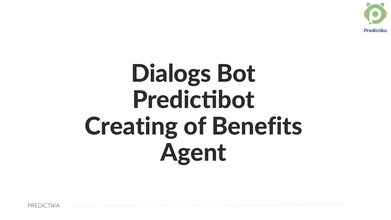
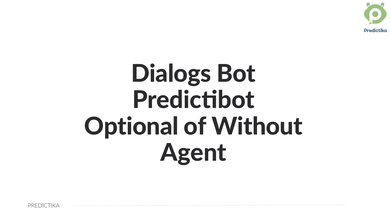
Creating: Creating -> Optional (131, 126)
Benefits: Benefits -> Without (257, 126)
